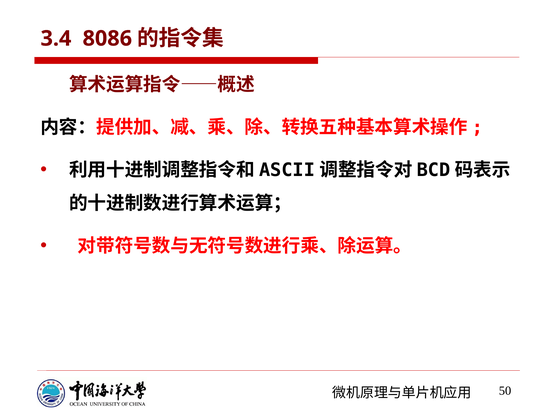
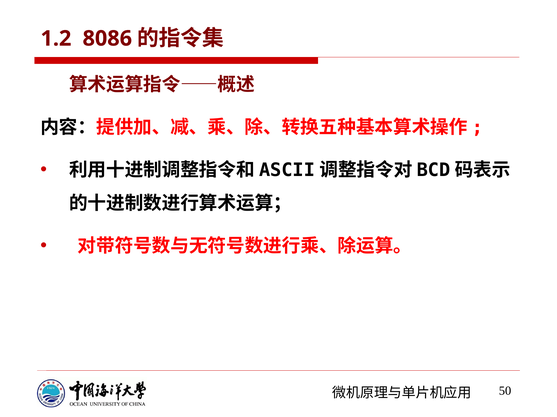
3.4: 3.4 -> 1.2 (56, 39)
